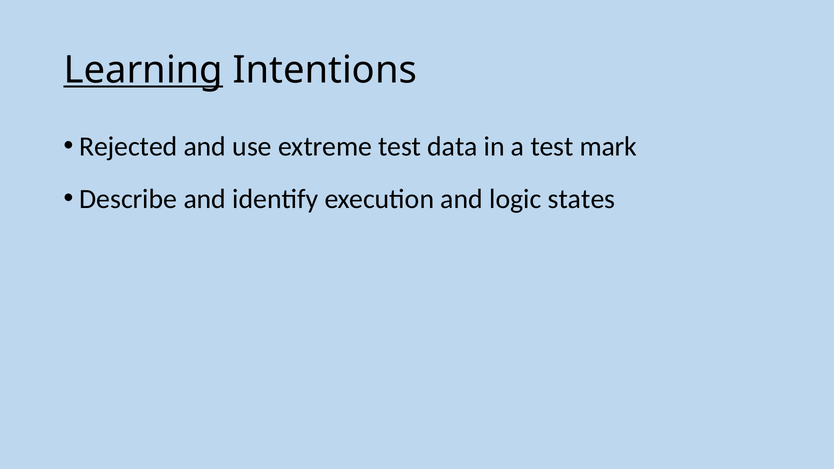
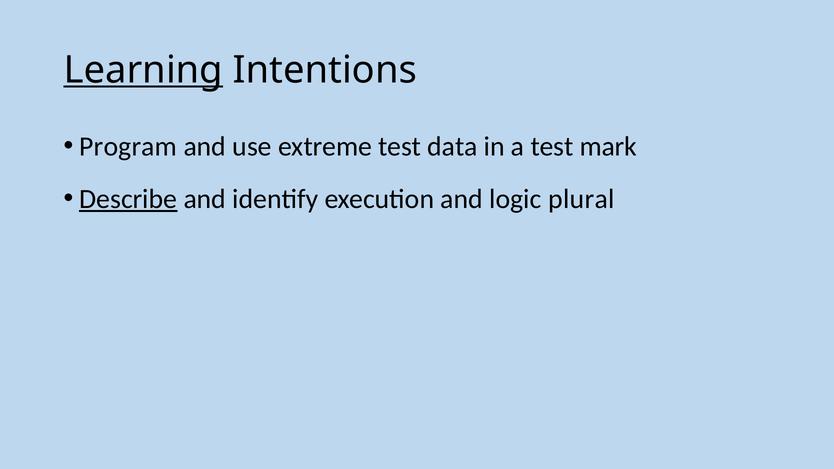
Rejected: Rejected -> Program (128, 147)
Describe underline: none -> present (128, 199)
states: states -> plural (581, 199)
